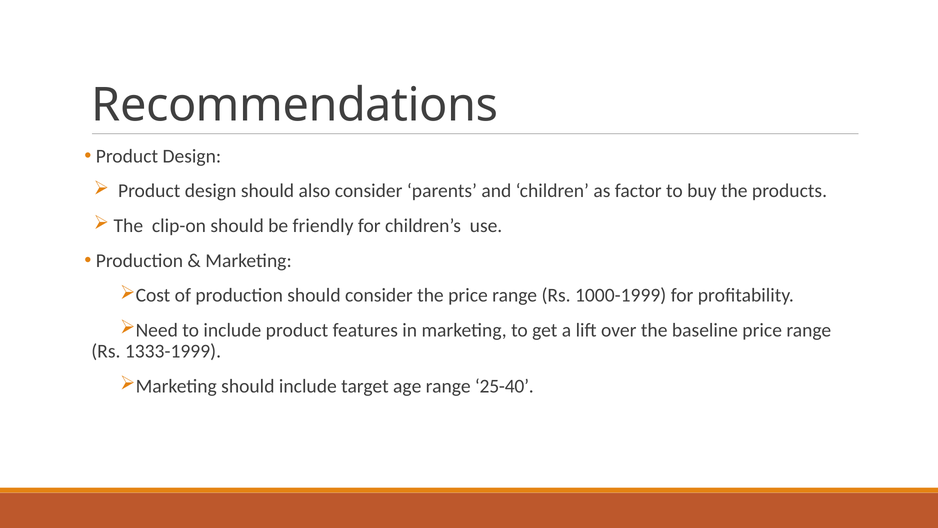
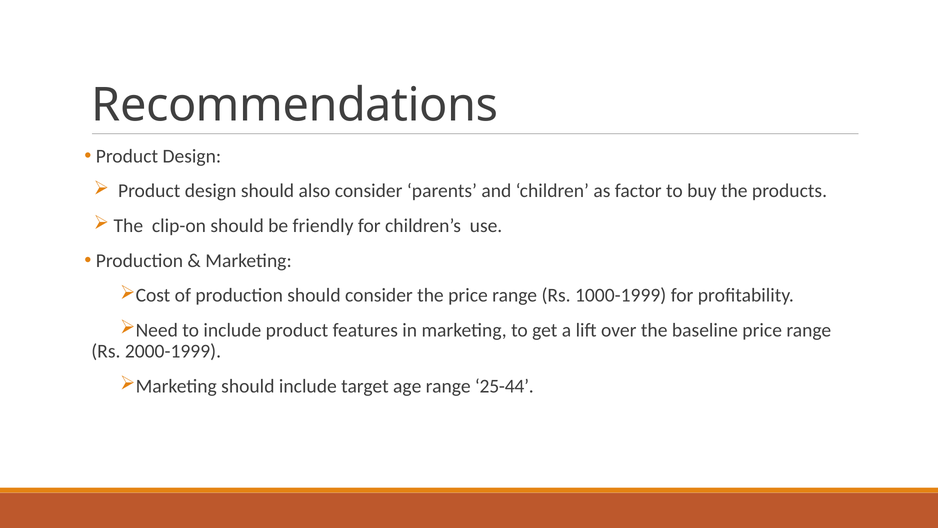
1333-1999: 1333-1999 -> 2000-1999 (173, 351)
25-40: 25-40 -> 25-44 (504, 386)
